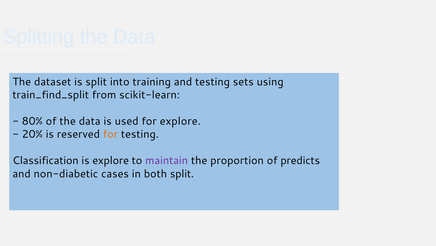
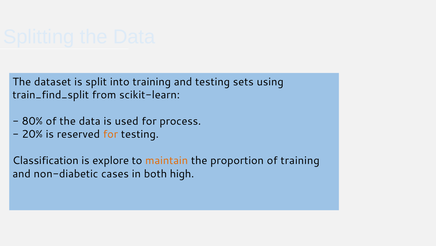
for explore: explore -> process (180, 121)
maintain colour: purple -> orange (167, 160)
of predicts: predicts -> training (300, 160)
both split: split -> high (182, 173)
